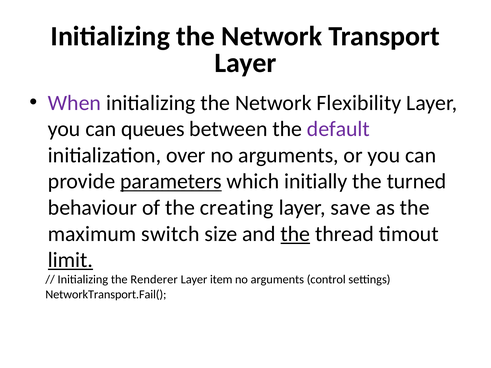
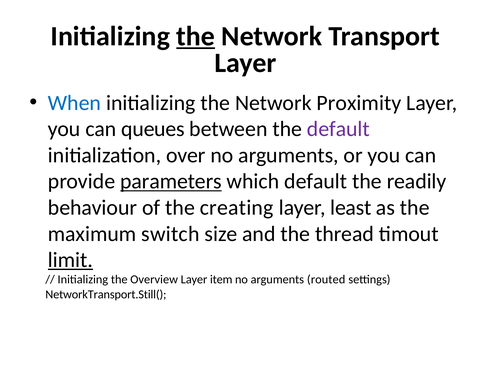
the underline: none -> present (196, 36)
When colour: purple -> blue (74, 103)
Flexibility: Flexibility -> Proximity (359, 103)
which initially: initially -> default (316, 182)
turned: turned -> readily (417, 182)
save: save -> least (351, 208)
the underline: present -> none (295, 234)
Renderer: Renderer -> Overview (154, 280)
control: control -> routed (326, 280)
NetworkTransport.Fail(: NetworkTransport.Fail( -> NetworkTransport.Still( (106, 295)
